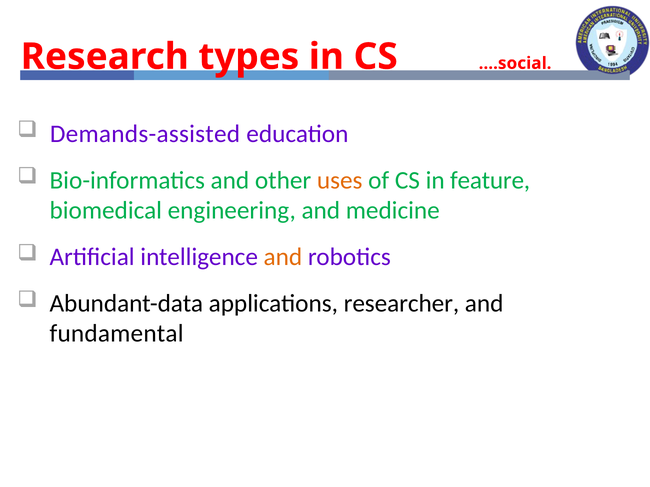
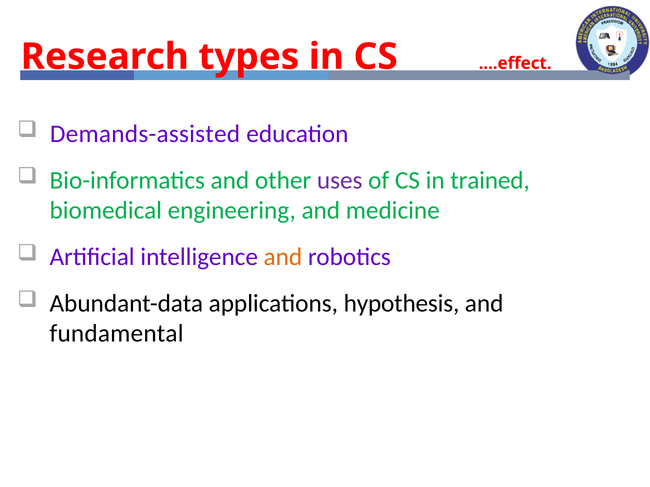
....social: ....social -> ....effect (515, 63)
uses colour: orange -> purple (340, 180)
feature: feature -> trained (490, 180)
researcher: researcher -> hypothesis (401, 304)
